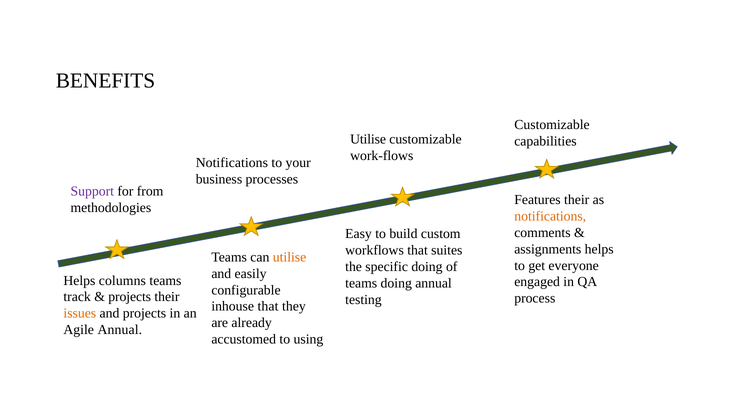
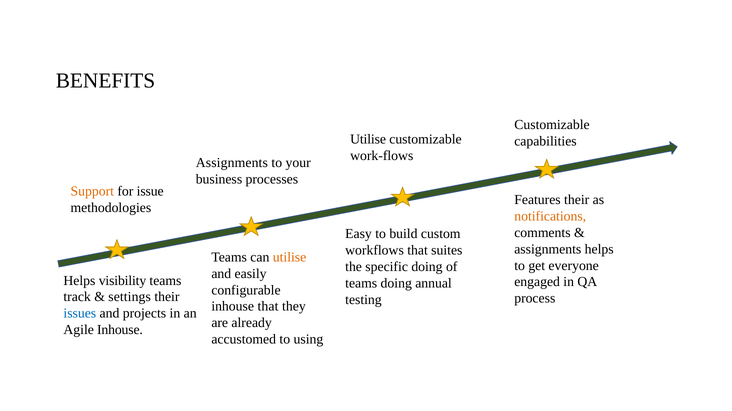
Notifications: Notifications -> Assignments (232, 163)
Support colour: purple -> orange (92, 192)
from: from -> issue (150, 192)
columns: columns -> visibility (123, 281)
projects: projects -> settings (130, 298)
issues colour: orange -> blue (80, 314)
Agile Annual: Annual -> Inhouse (120, 330)
